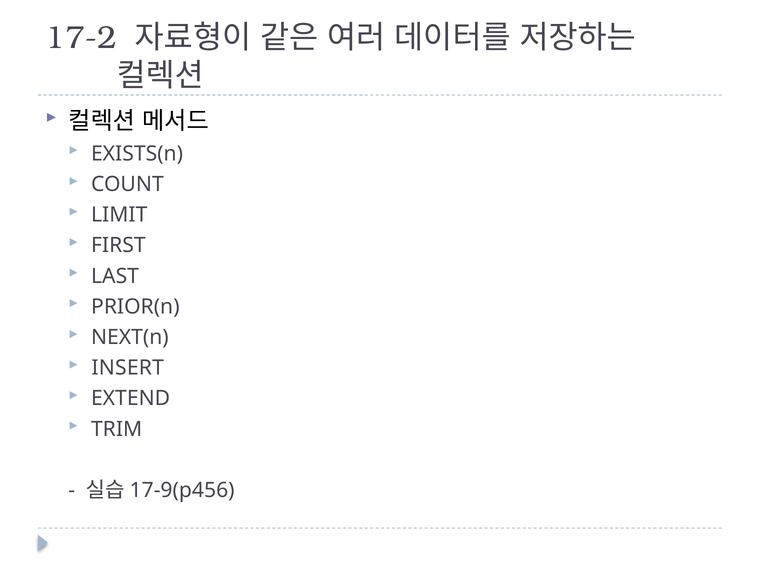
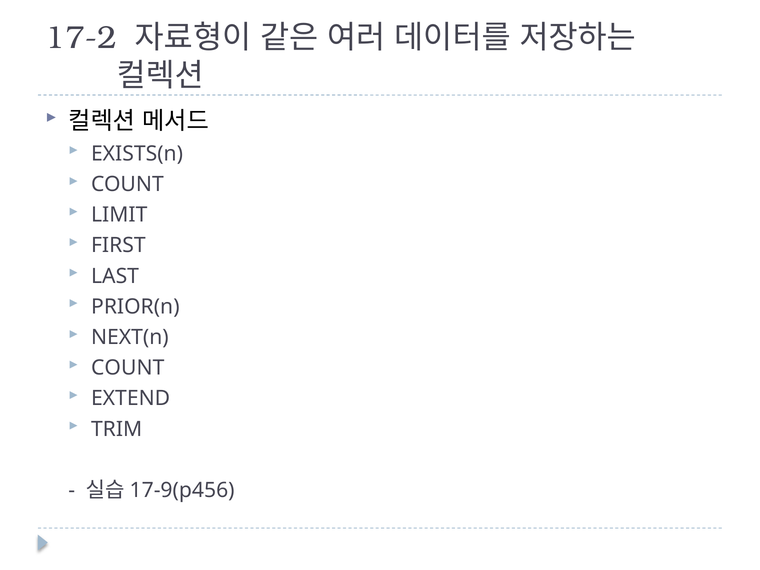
INSERT: INSERT -> COUNT (128, 368)
